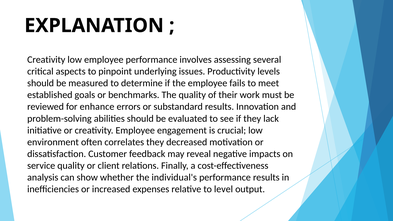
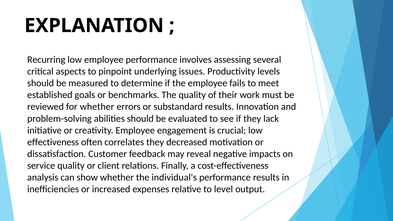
Creativity: Creativity -> Recurring (46, 60)
for enhance: enhance -> whether (97, 107)
environment: environment -> effectiveness (53, 142)
